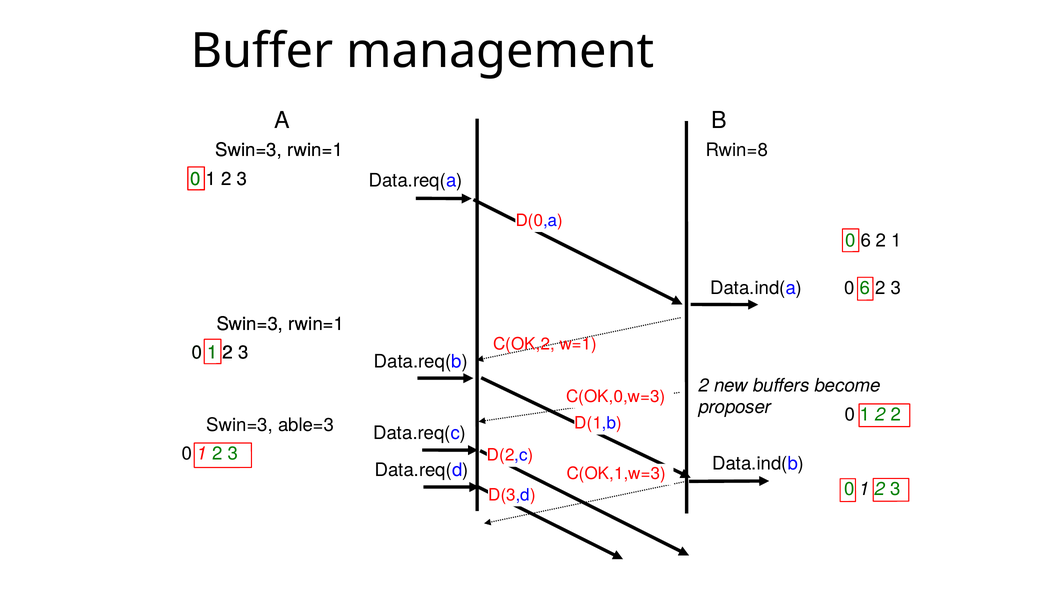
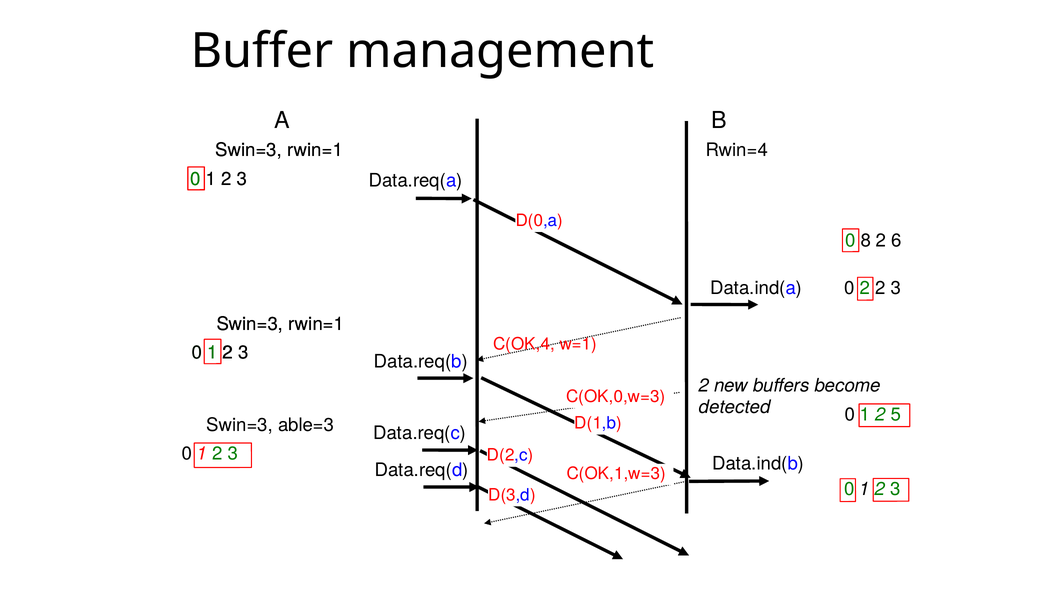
Rwin=8: Rwin=8 -> Rwin=4 (737, 150)
6: 6 -> 8 (866, 240)
2 1: 1 -> 6 (897, 240)
6: 6 -> 2 (865, 288)
C(OK,2: C(OK,2 -> C(OK,4 (524, 344)
proposer: proposer -> detected (735, 407)
2 2: 2 -> 5 (896, 415)
